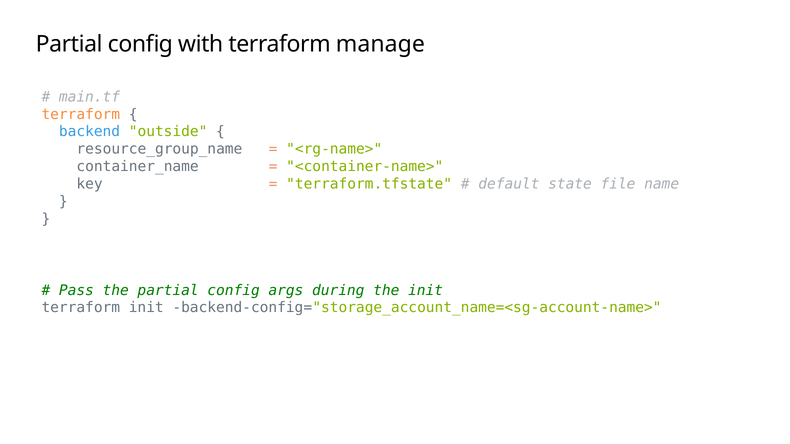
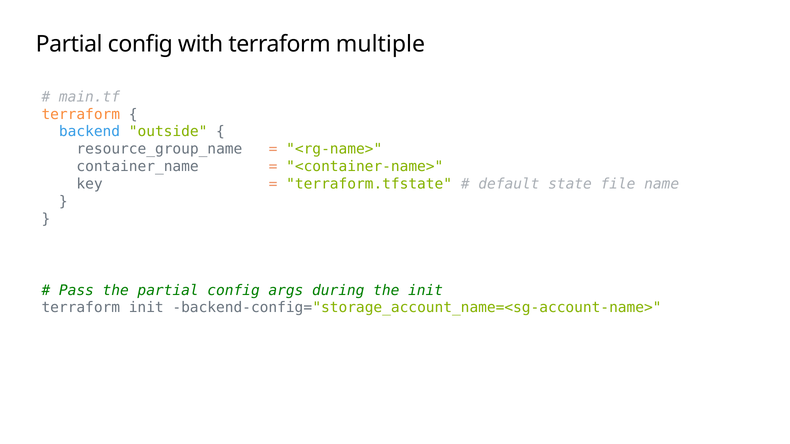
manage: manage -> multiple (380, 44)
